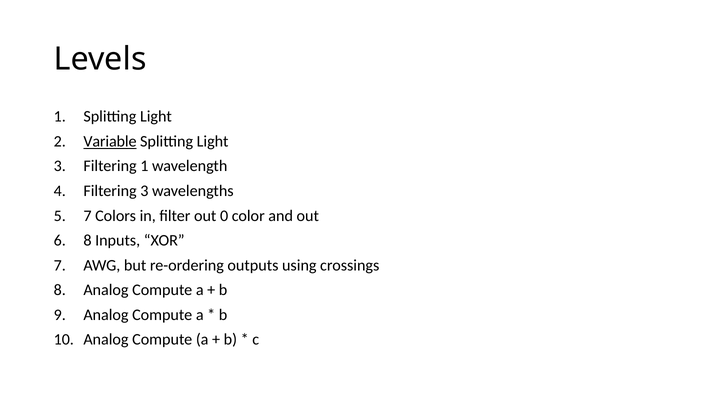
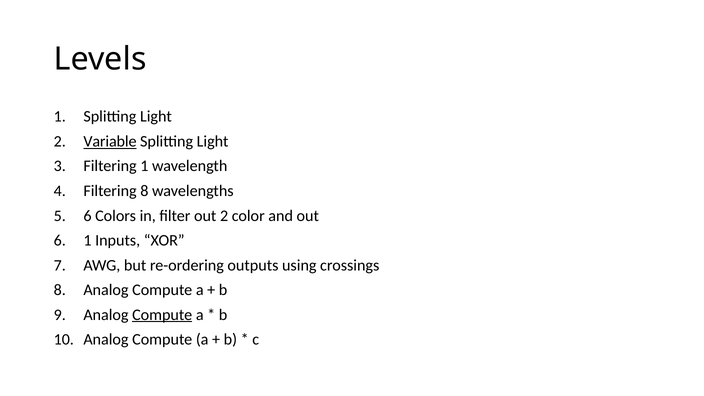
Filtering 3: 3 -> 8 (144, 191)
7: 7 -> 6 (87, 216)
out 0: 0 -> 2 (224, 216)
8: 8 -> 1 (87, 240)
Compute underline: none -> present (162, 315)
